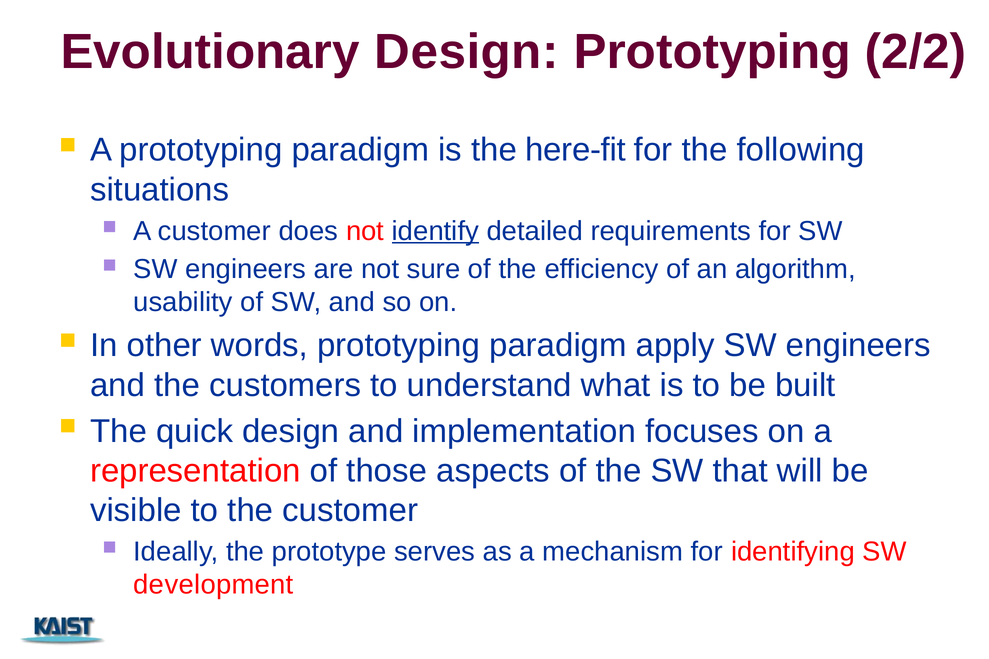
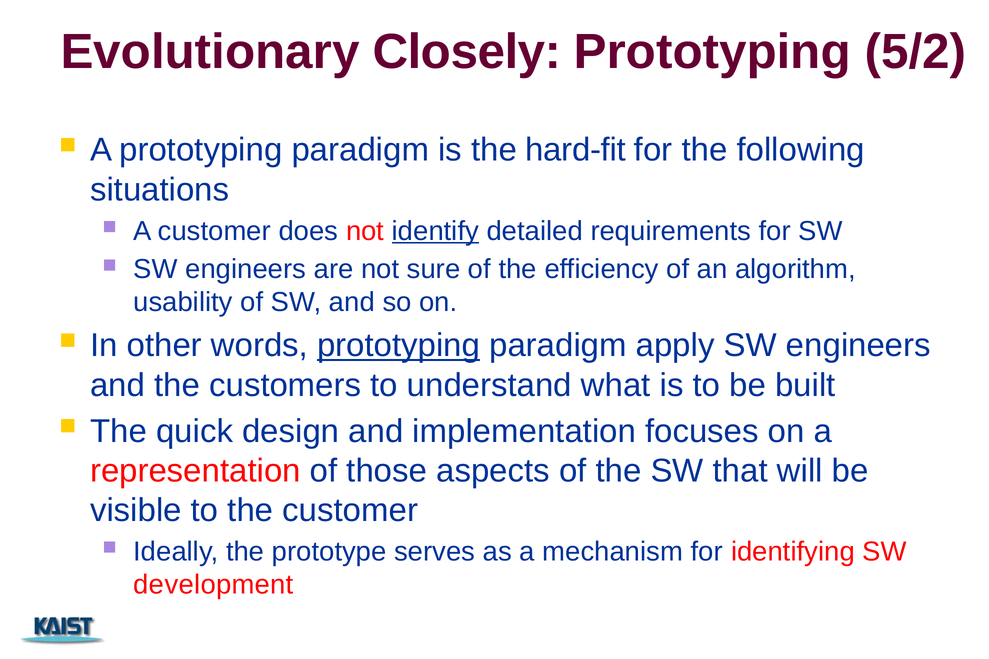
Evolutionary Design: Design -> Closely (467, 52)
2/2: 2/2 -> 5/2 (915, 52)
here-fit: here-fit -> hard-fit (576, 150)
prototyping underline: none -> present (399, 346)
